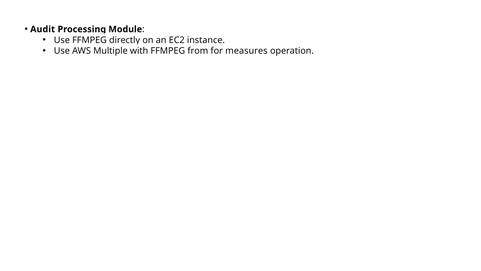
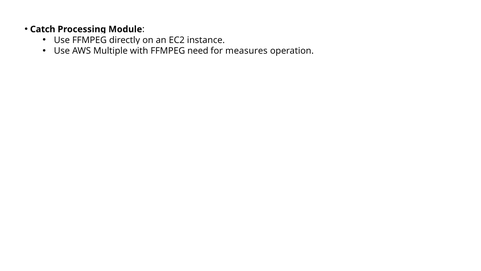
Audit: Audit -> Catch (43, 29)
from: from -> need (198, 51)
